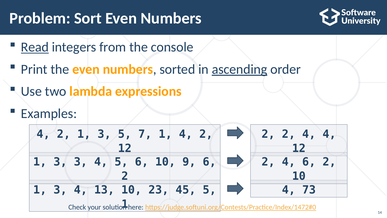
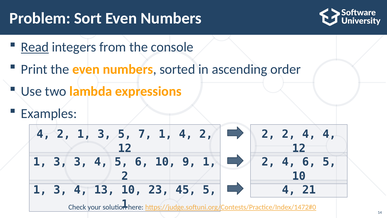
ascending underline: present -> none (240, 69)
9 6: 6 -> 1 (209, 162)
4 6 2: 2 -> 5 (329, 162)
73: 73 -> 21 (309, 190)
